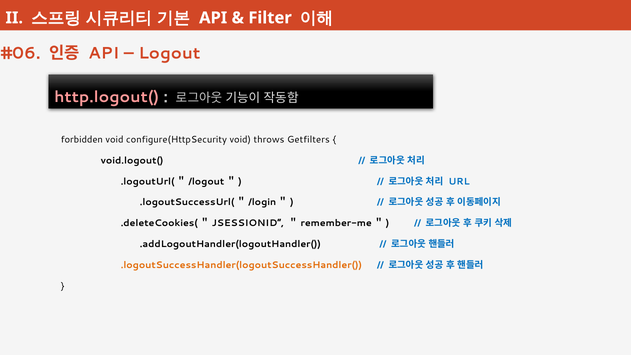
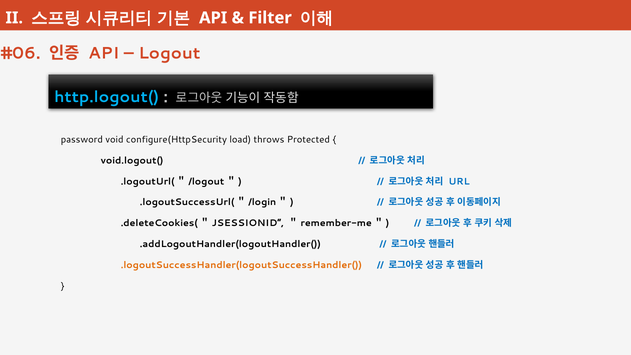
http.logout( colour: pink -> light blue (107, 97)
forbidden: forbidden -> password (82, 139)
configure(HttpSecurity void: void -> load (240, 139)
Getfilters: Getfilters -> Protected (308, 139)
